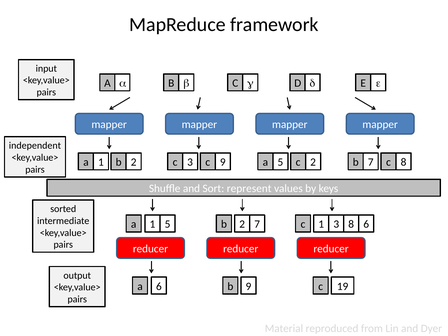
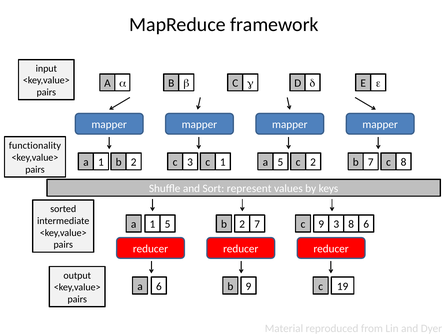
independent: independent -> functionality (35, 146)
c 9: 9 -> 1 (223, 162)
c 1: 1 -> 9 (321, 224)
